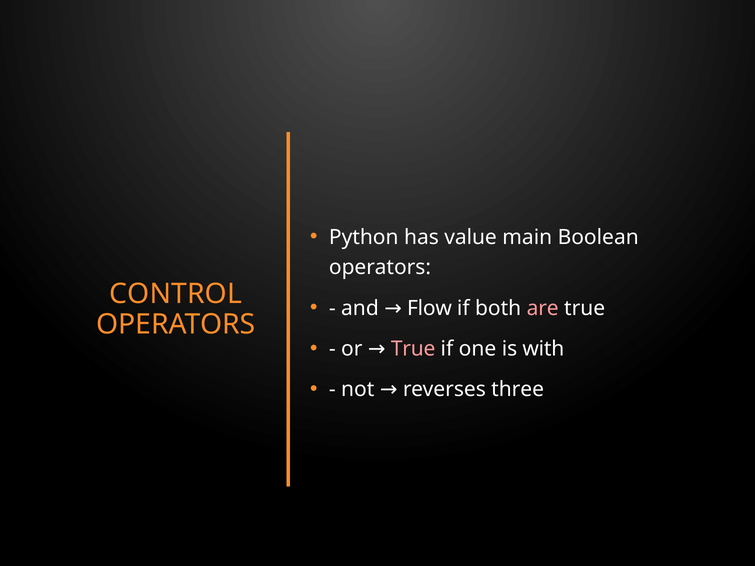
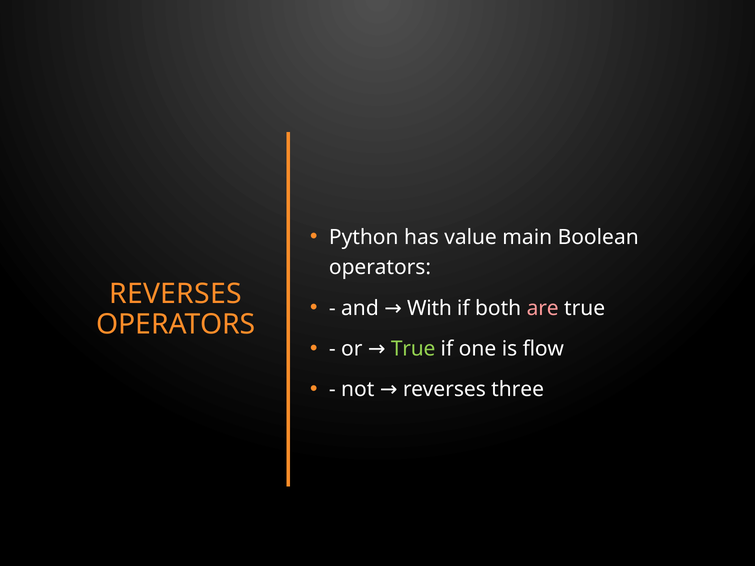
CONTROL: CONTROL -> REVERSES (176, 294)
Flow: Flow -> With (429, 308)
True colour: pink -> light green (413, 349)
with: with -> flow (543, 349)
